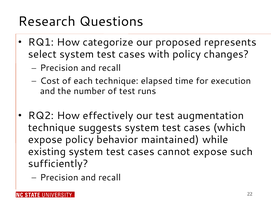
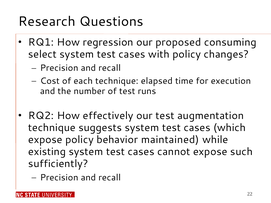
categorize: categorize -> regression (108, 42)
represents: represents -> consuming (230, 42)
